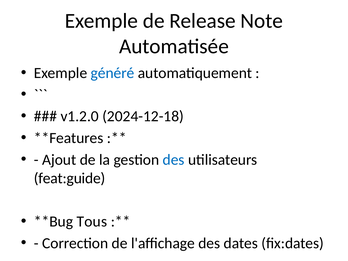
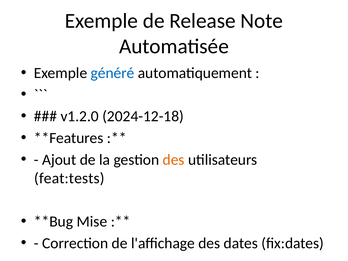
des colour: blue -> orange (174, 160)
feat:guide: feat:guide -> feat:tests (69, 178)
Tous: Tous -> Mise (92, 222)
